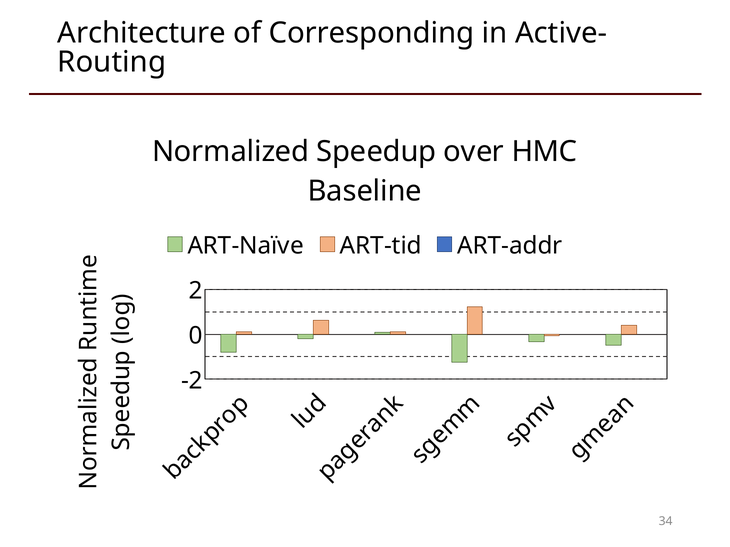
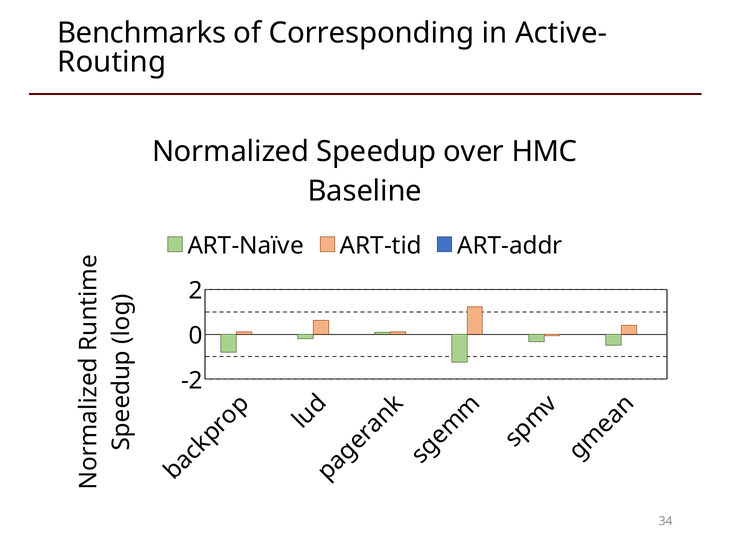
Architecture: Architecture -> Benchmarks (142, 33)
